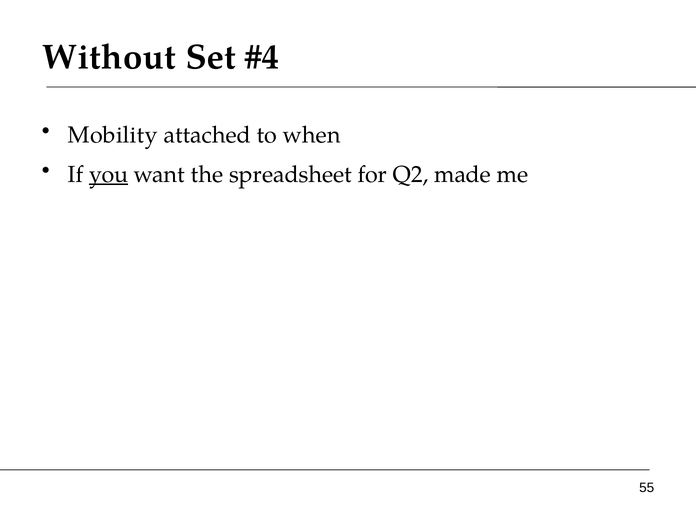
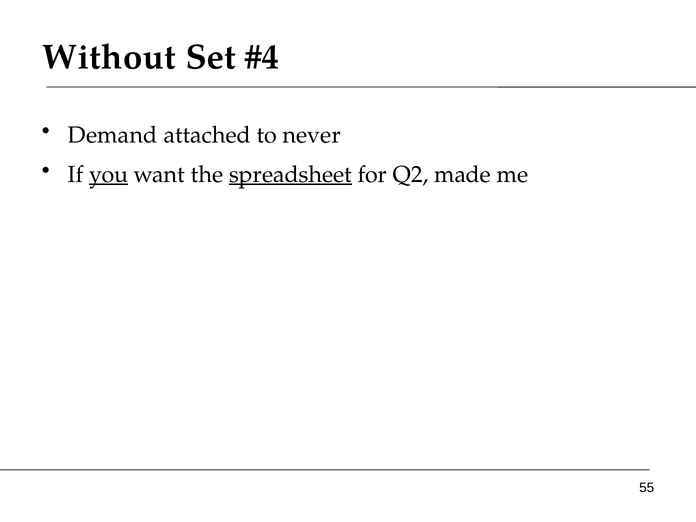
Mobility: Mobility -> Demand (113, 135)
when: when -> never (312, 135)
spreadsheet underline: none -> present (291, 174)
